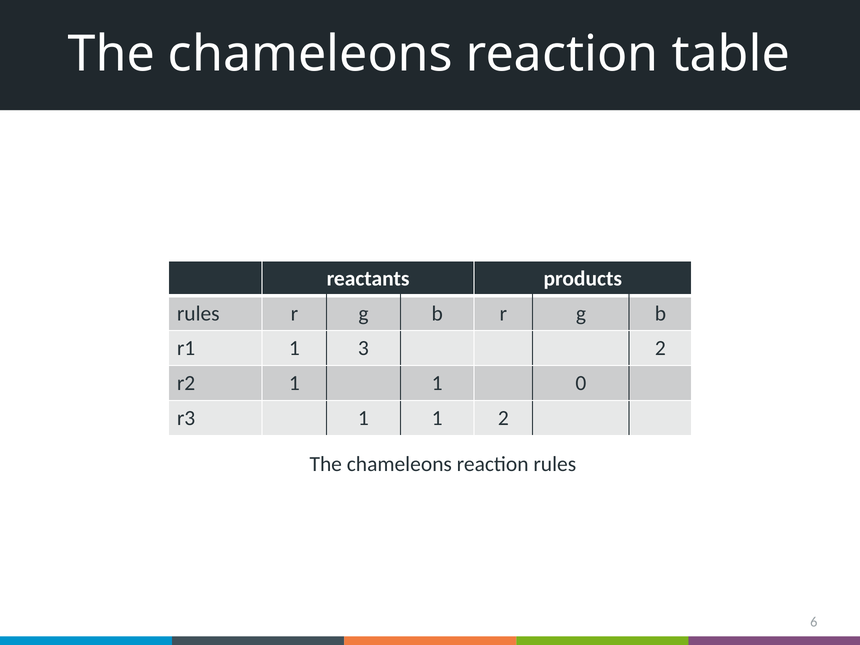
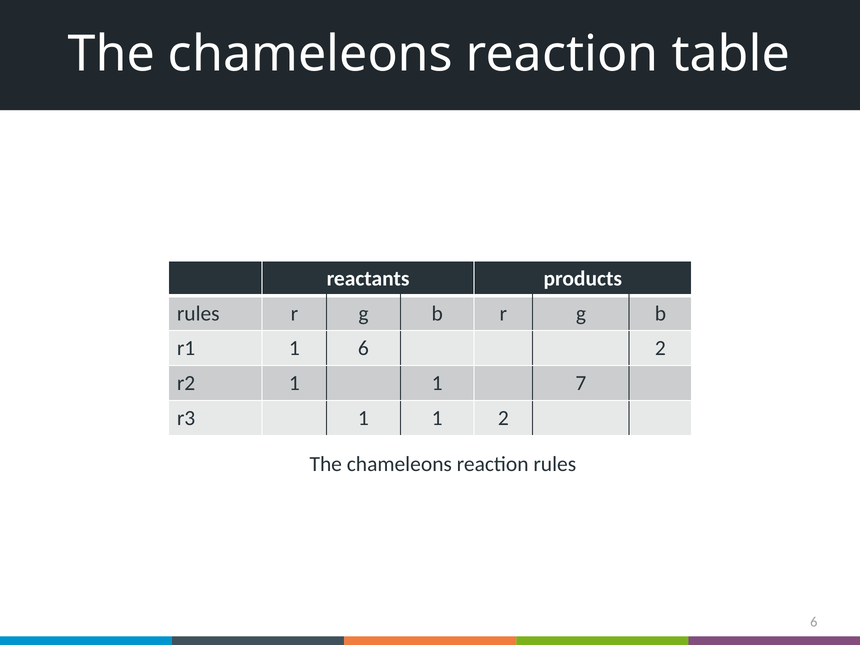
1 3: 3 -> 6 (363, 348)
0: 0 -> 7 (581, 383)
